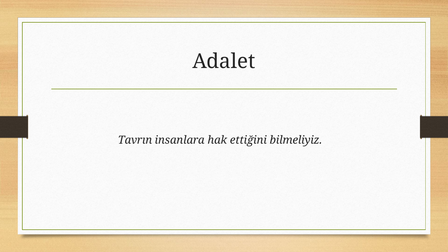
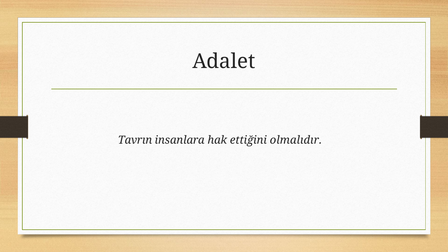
bilmeliyiz: bilmeliyiz -> olmalıdır (296, 140)
